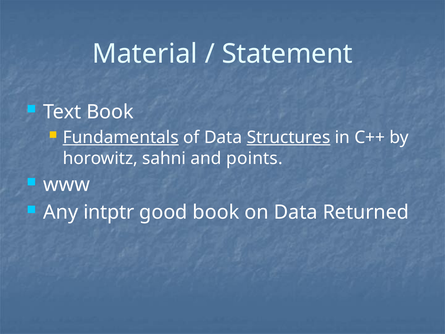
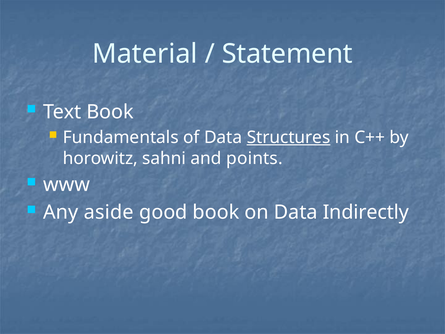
Fundamentals underline: present -> none (121, 137)
intptr: intptr -> aside (109, 212)
Returned: Returned -> Indirectly (366, 212)
